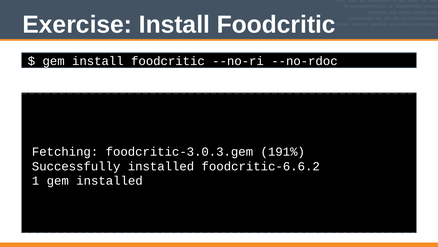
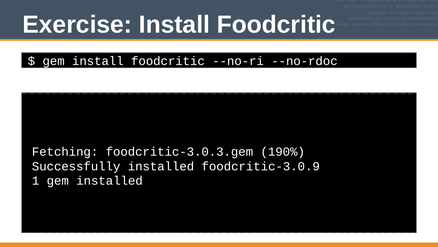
191%: 191% -> 190% (283, 151)
foodcritic-6.6.2: foodcritic-6.6.2 -> foodcritic-3.0.9 (261, 166)
